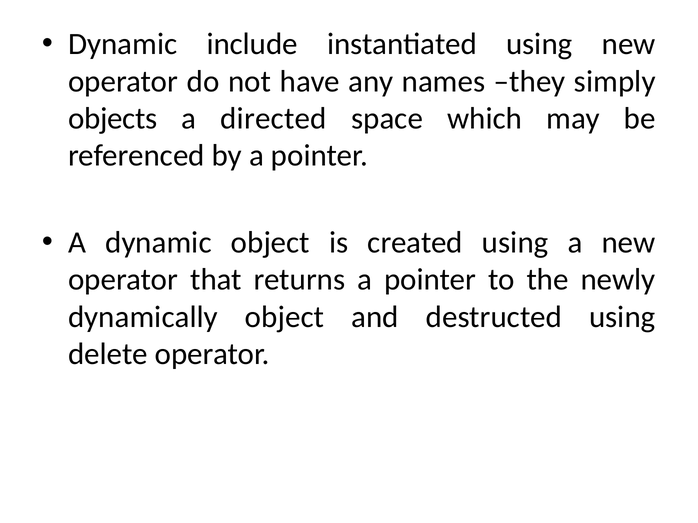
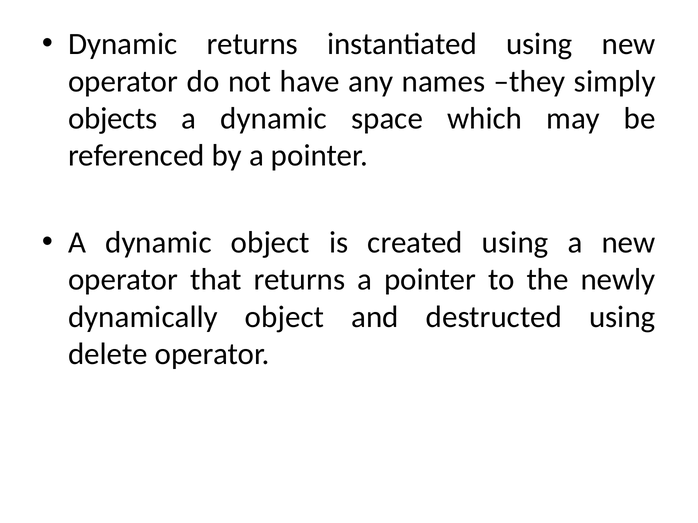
Dynamic include: include -> returns (252, 44)
directed: directed -> dynamic (274, 119)
